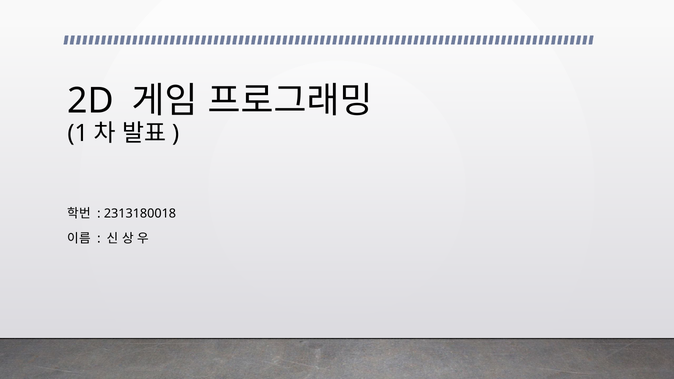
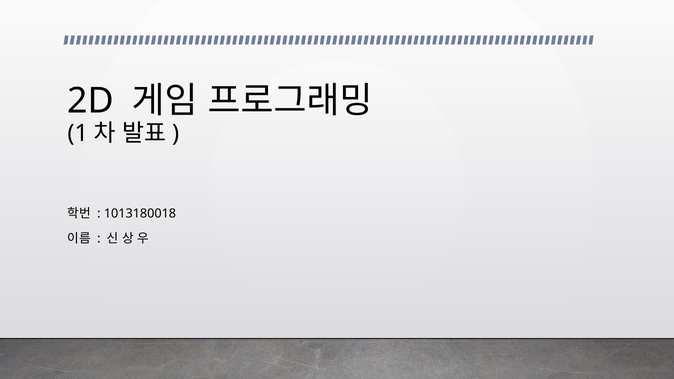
2313180018: 2313180018 -> 1013180018 (140, 214)
